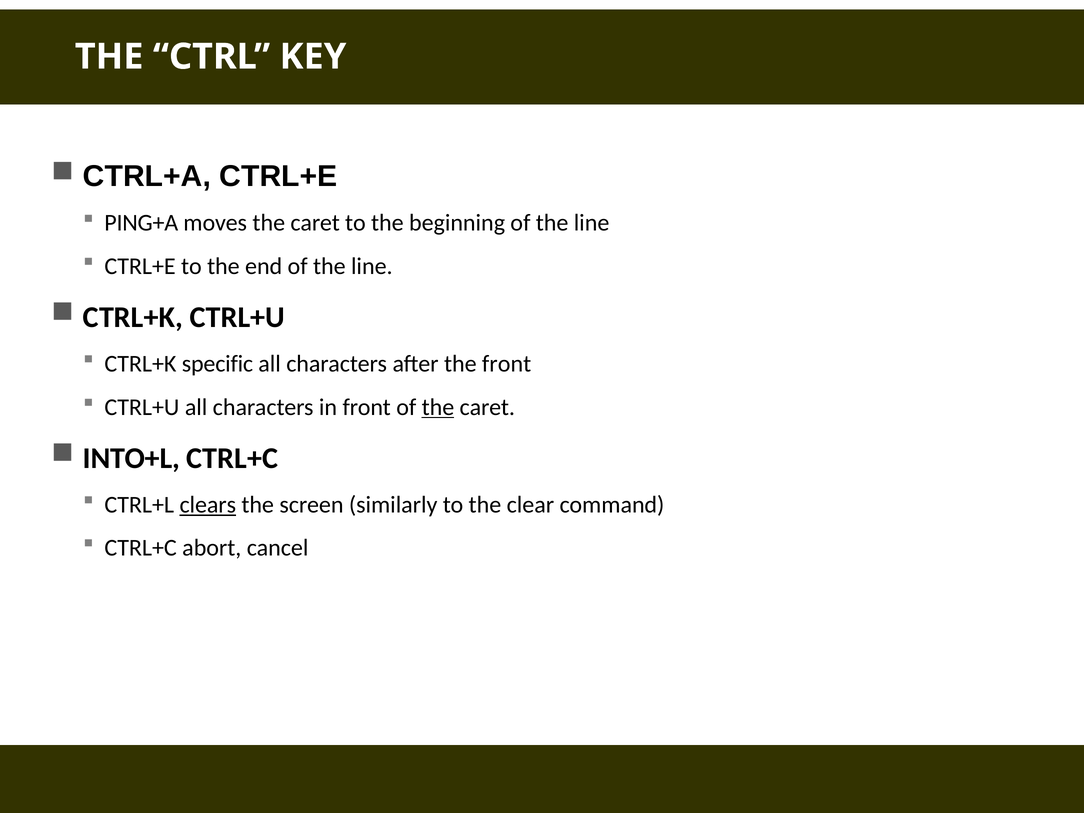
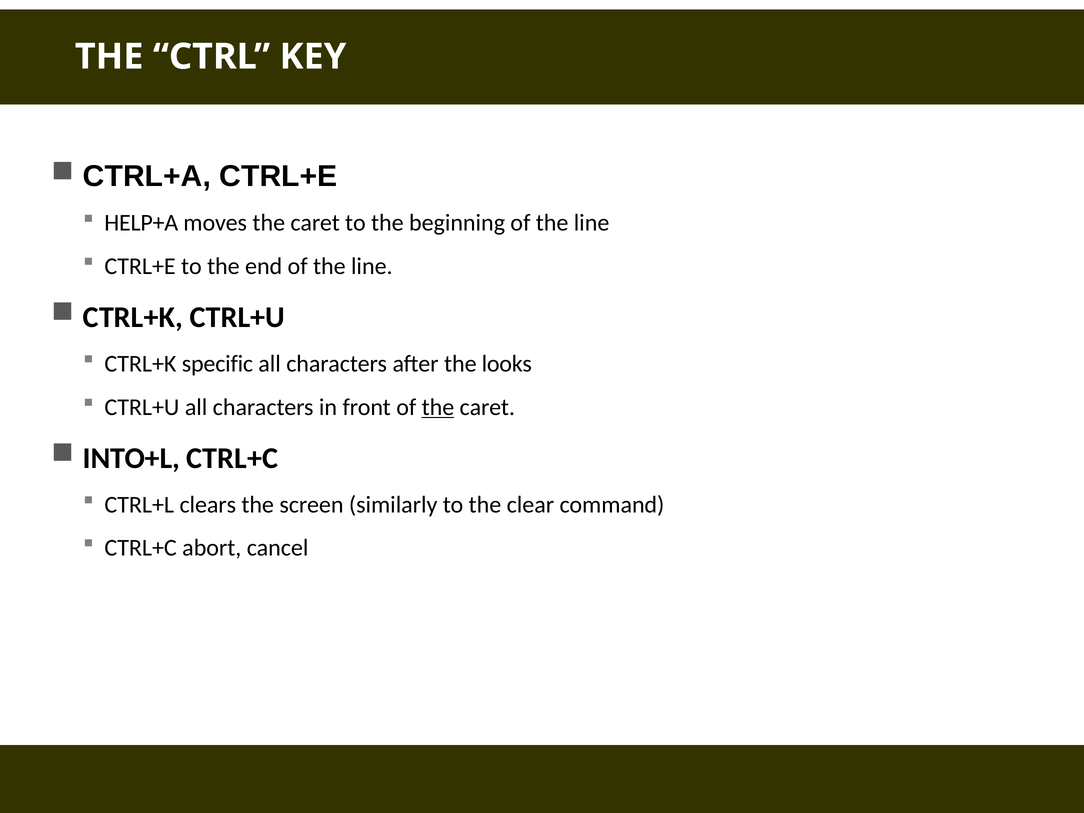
PING+A: PING+A -> HELP+A (141, 223)
the front: front -> looks (507, 364)
clears underline: present -> none (208, 505)
